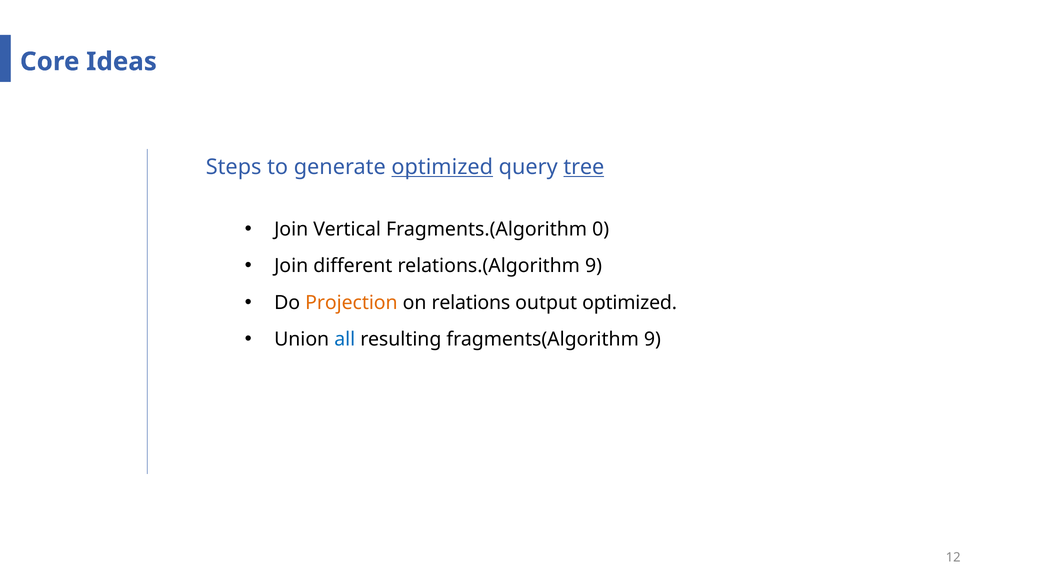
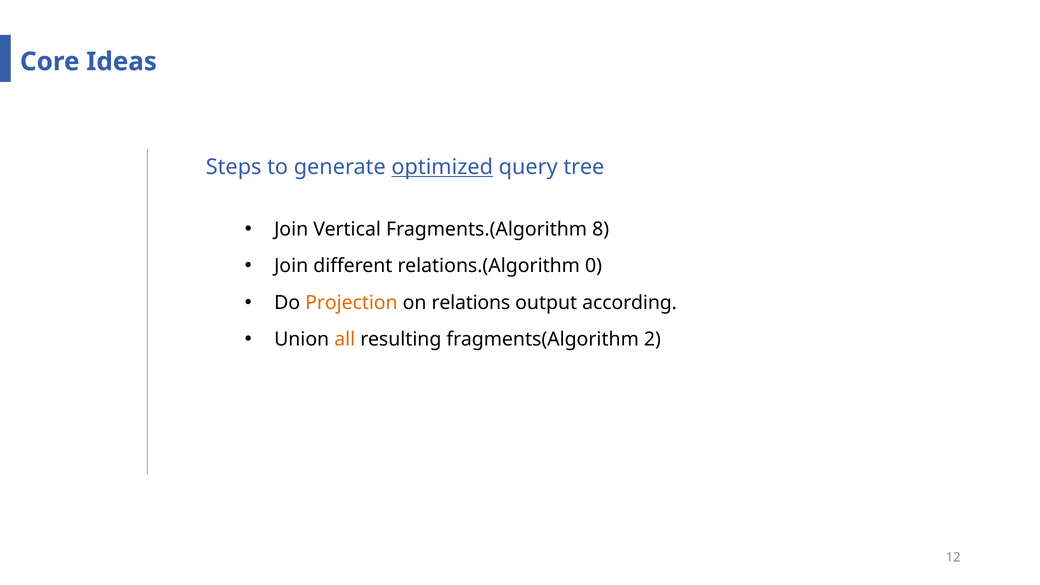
tree underline: present -> none (584, 167)
0: 0 -> 8 (601, 229)
relations.(Algorithm 9: 9 -> 0 (594, 266)
output optimized: optimized -> according (630, 303)
all colour: blue -> orange (345, 339)
fragments(Algorithm 9: 9 -> 2 (652, 339)
